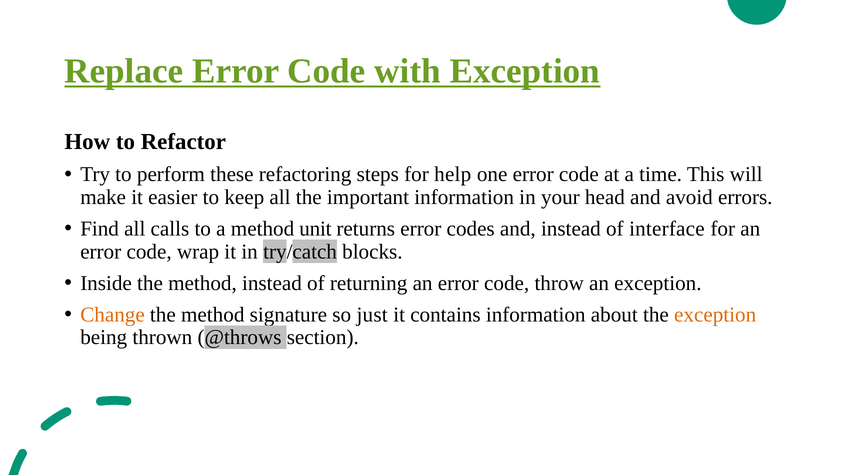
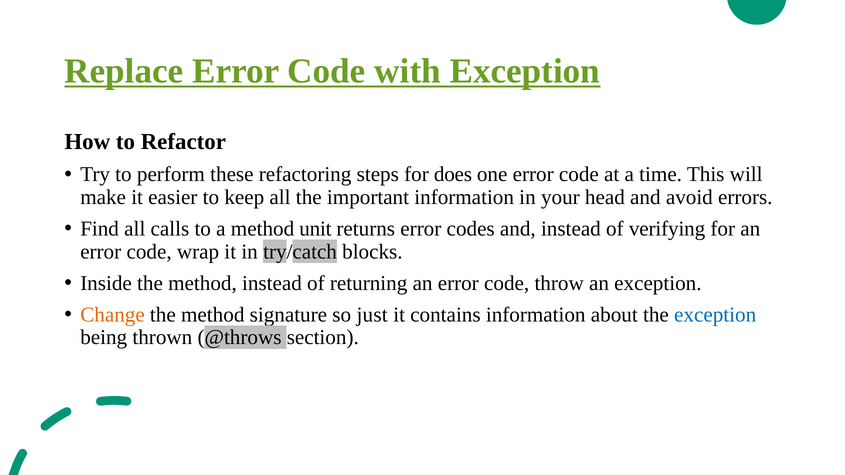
help: help -> does (453, 174)
interface: interface -> verifying (667, 229)
exception colour: orange -> blue (715, 315)
